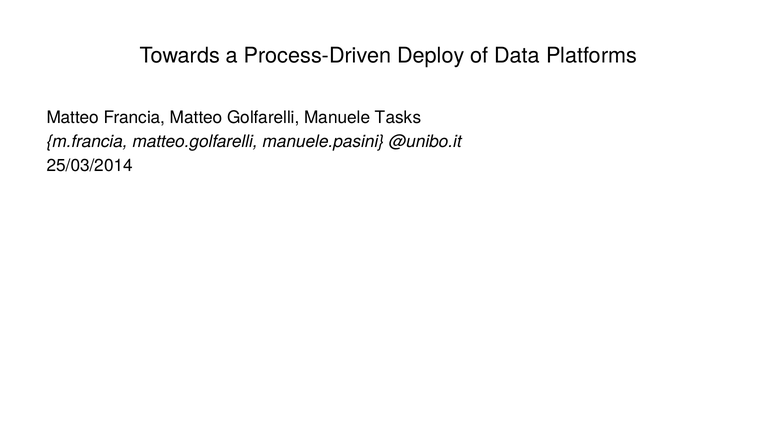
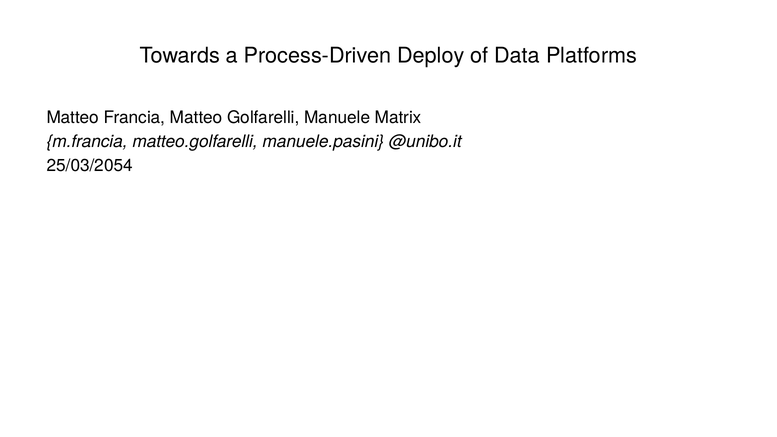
Tasks: Tasks -> Matrix (398, 117)
25/03/2014: 25/03/2014 -> 25/03/2054 (90, 166)
